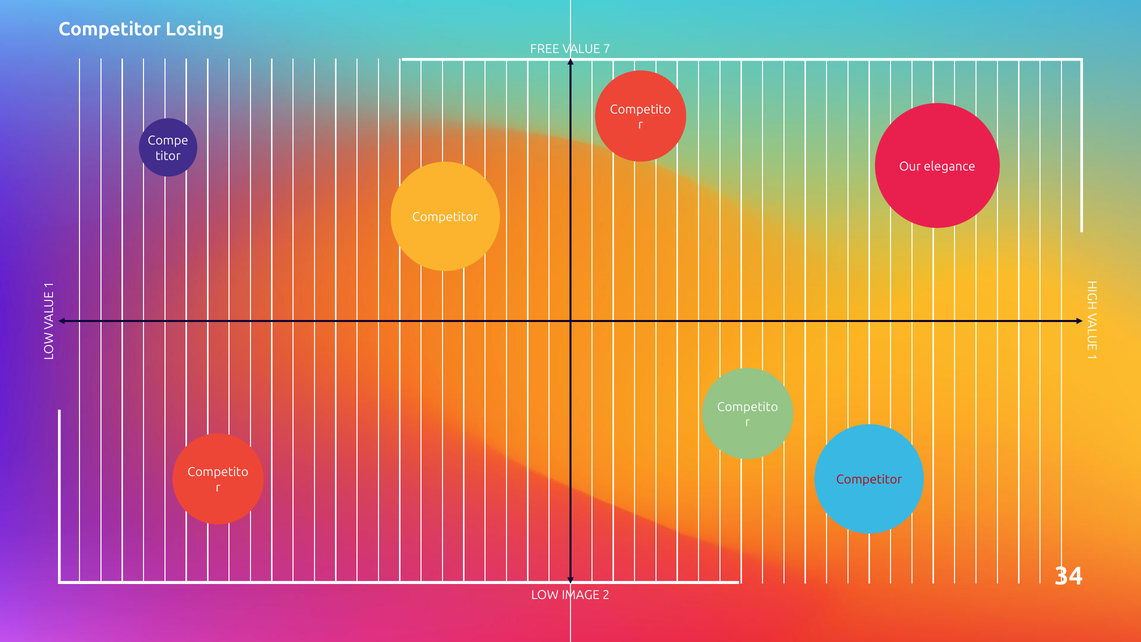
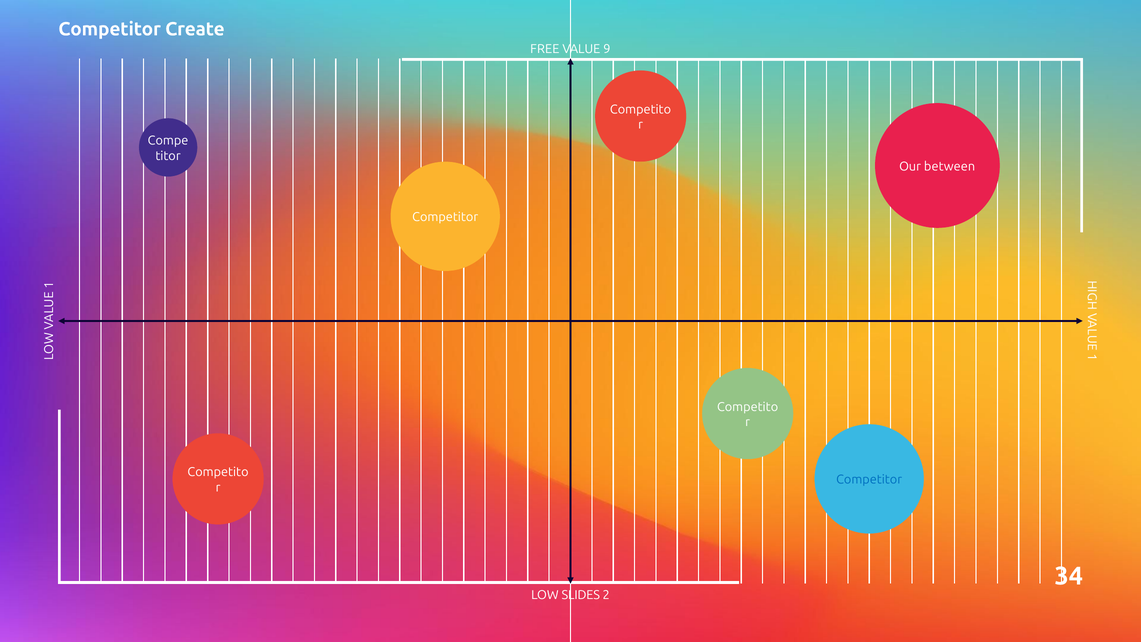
Losing: Losing -> Create (195, 29)
7: 7 -> 9 (607, 49)
elegance: elegance -> between (950, 166)
Competitor colour: red -> blue (869, 480)
IMAGE: IMAGE -> SLIDES (581, 595)
